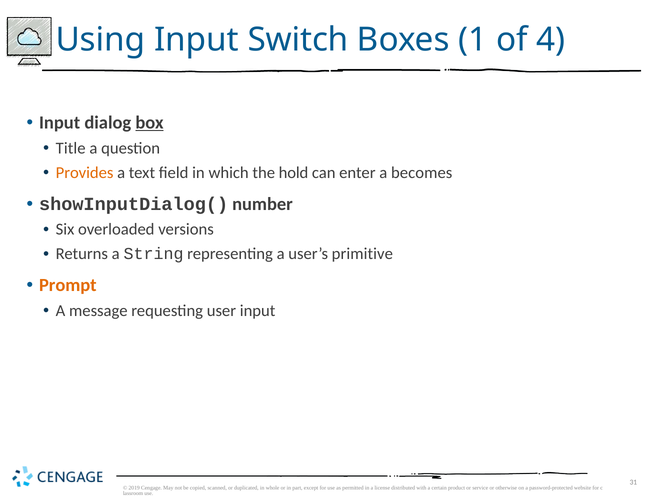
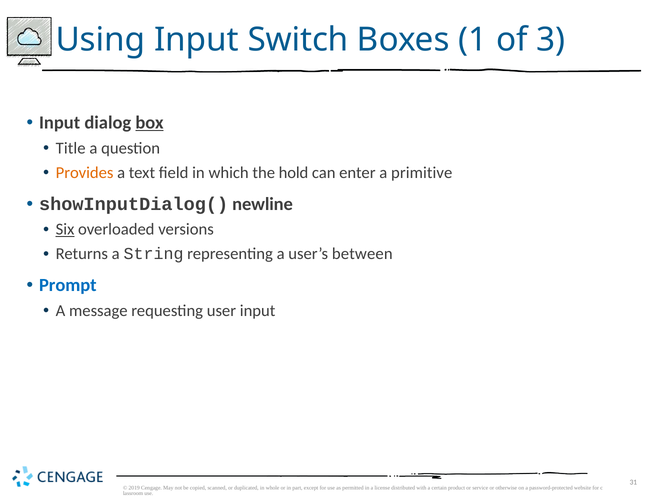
4: 4 -> 3 (551, 40)
becomes: becomes -> primitive (422, 173)
number: number -> newline (263, 204)
Six underline: none -> present (65, 230)
primitive: primitive -> between (362, 254)
Prompt colour: orange -> blue (68, 285)
